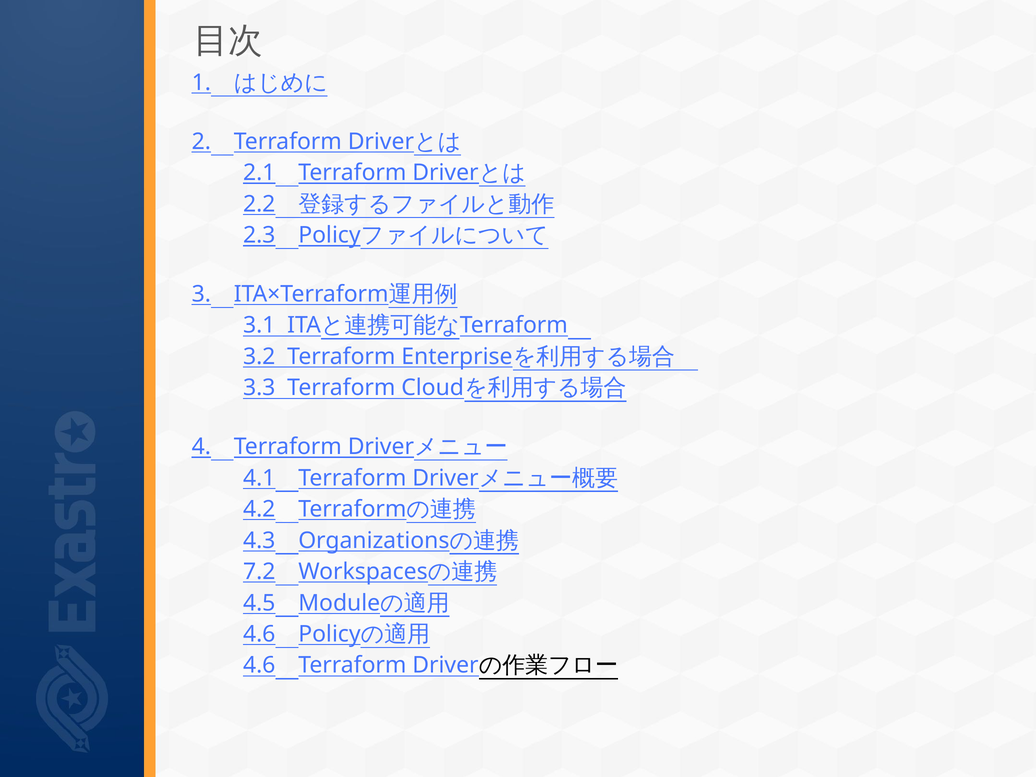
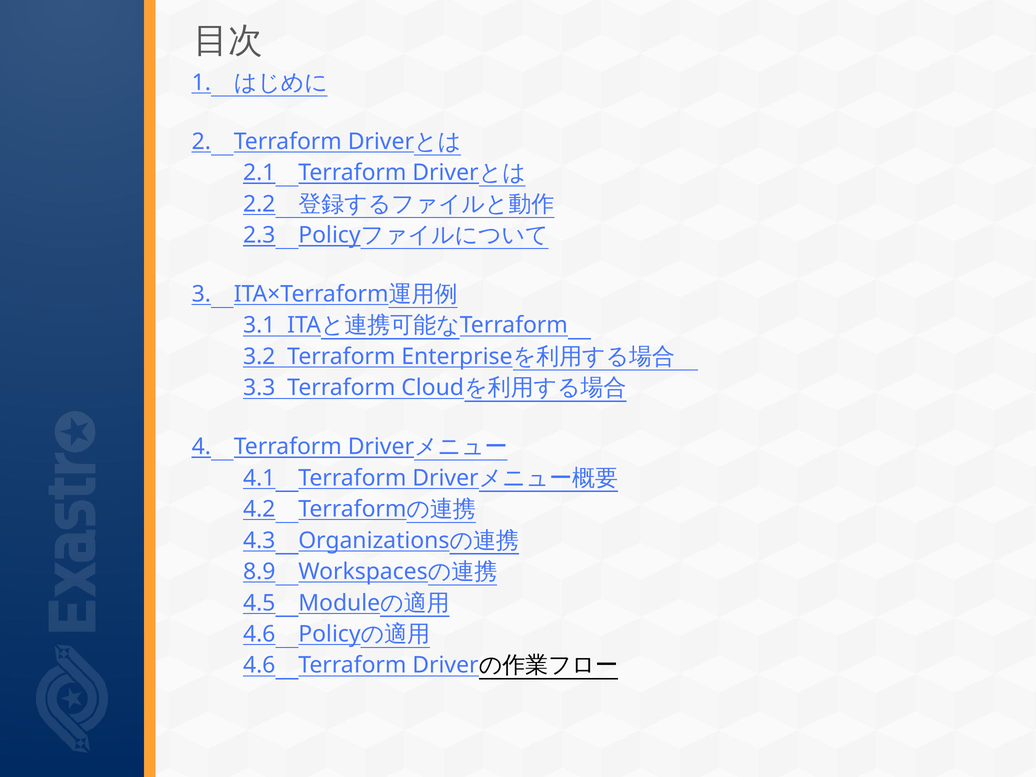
7.2: 7.2 -> 8.9 (259, 572)
